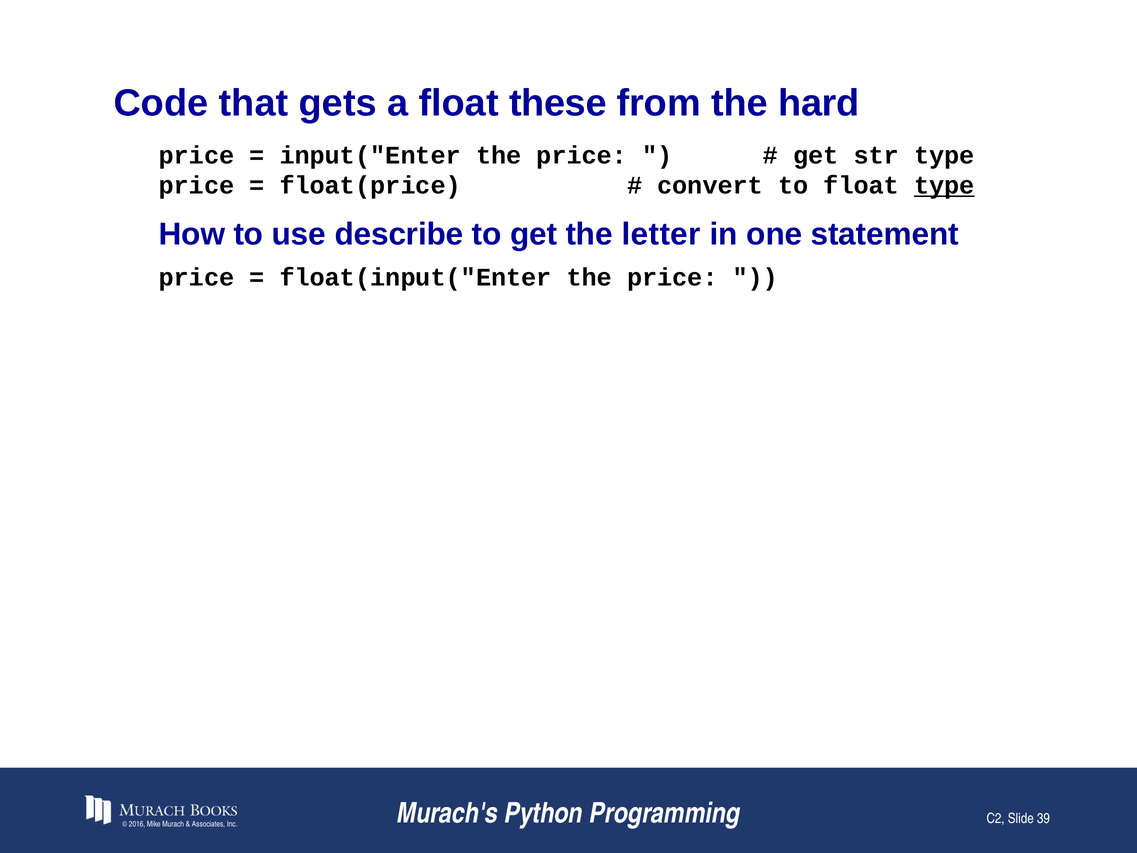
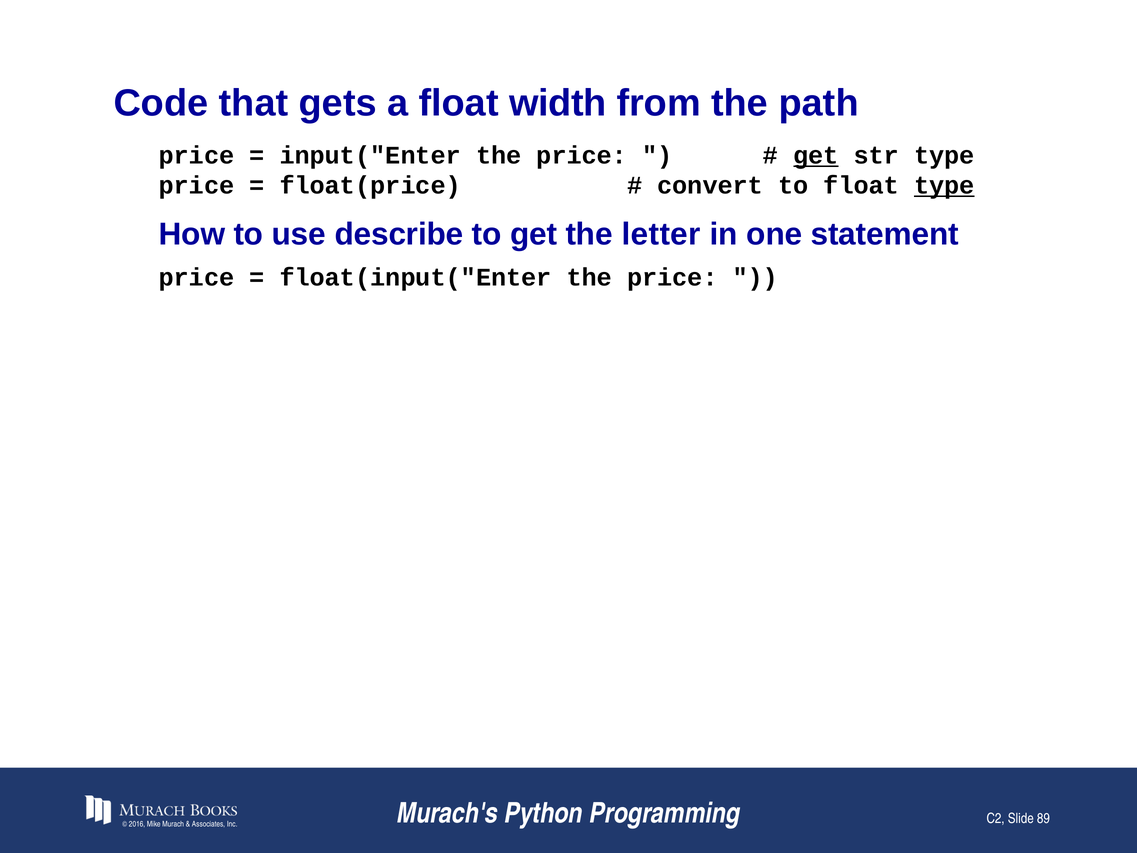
these: these -> width (558, 103)
hard: hard -> path (819, 103)
get underline: none -> present (816, 155)
39: 39 -> 89 (1043, 818)
